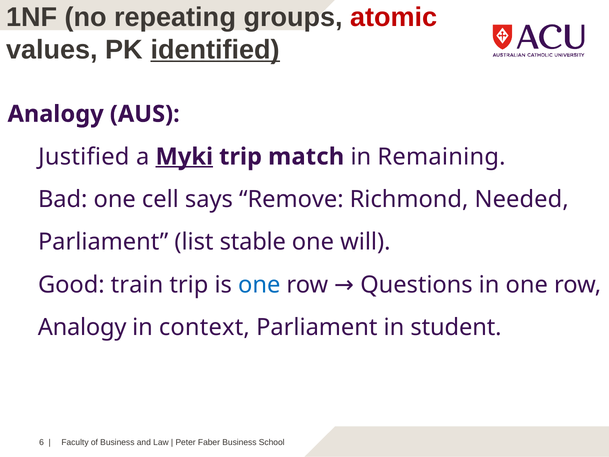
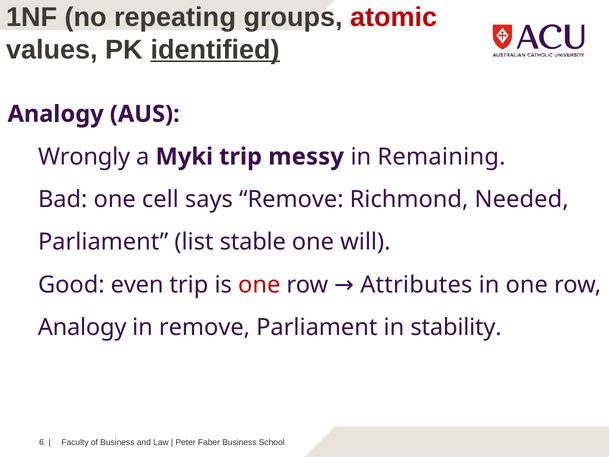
Justified: Justified -> Wrongly (84, 157)
Myki underline: present -> none (184, 157)
match: match -> messy (306, 157)
train: train -> even (137, 285)
one colour: blue -> red (259, 285)
Questions: Questions -> Attributes (416, 285)
in context: context -> remove (204, 327)
student: student -> stability (456, 327)
